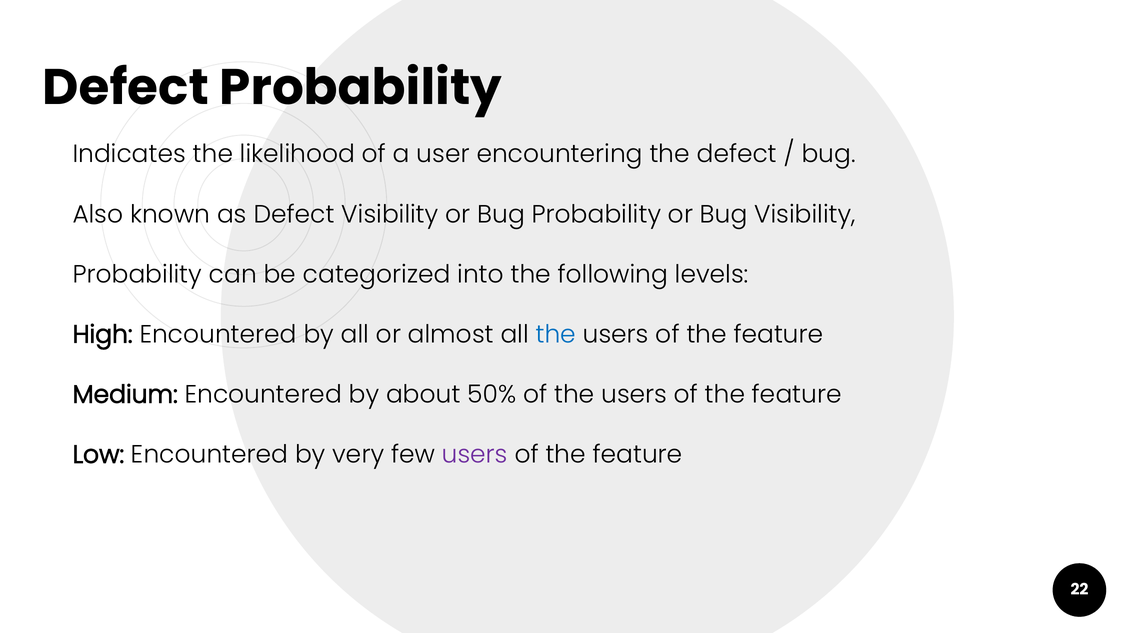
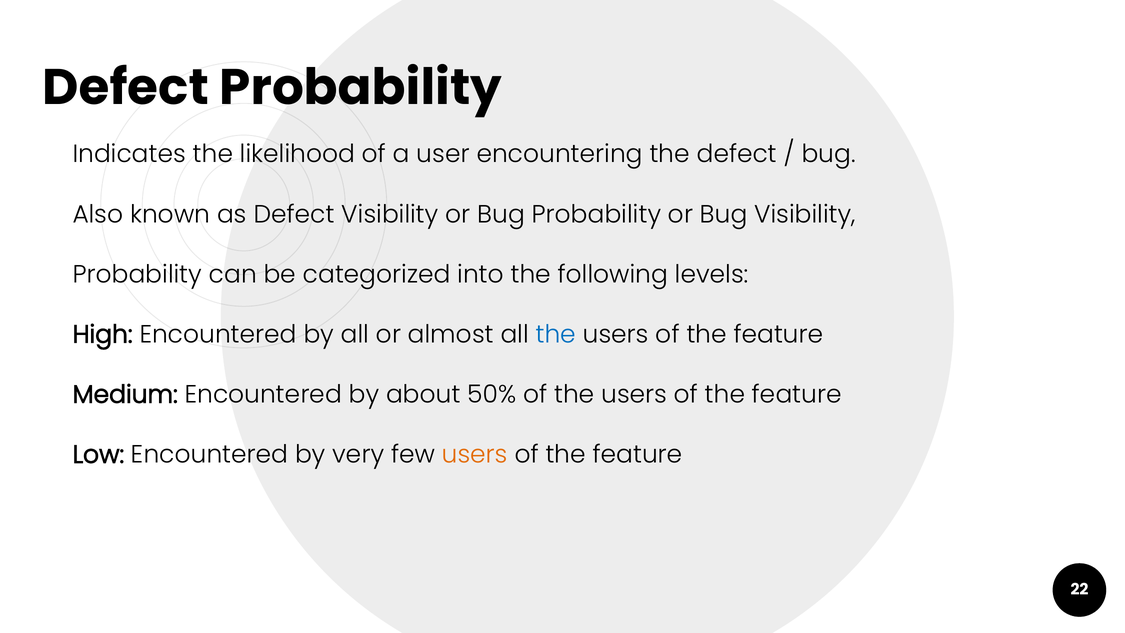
users colour: purple -> orange (475, 454)
